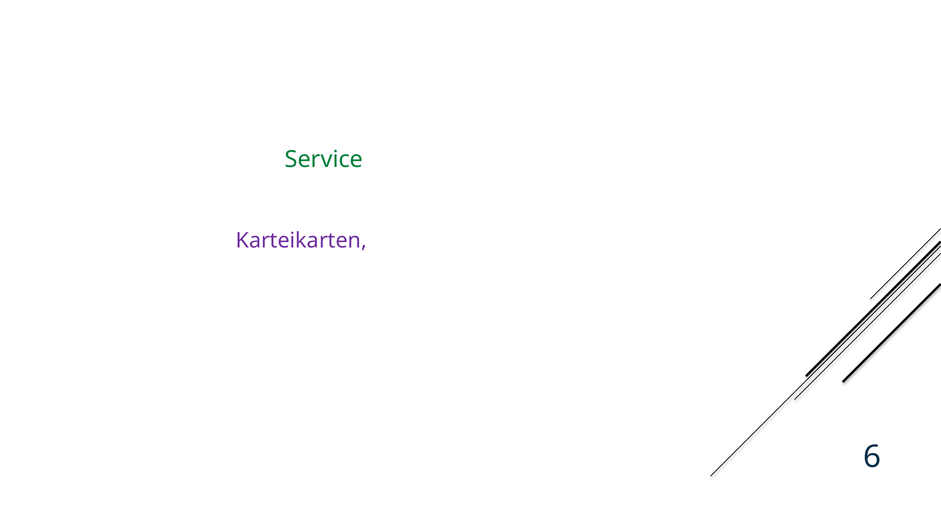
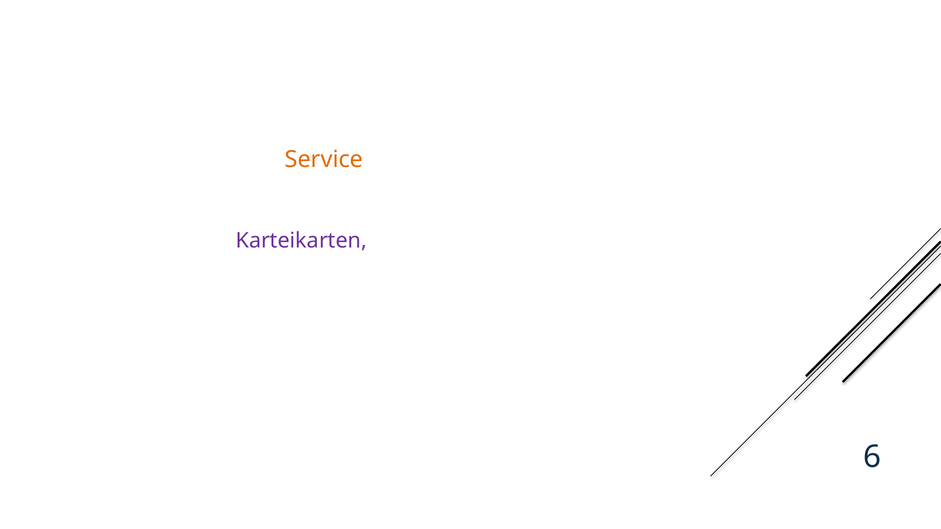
Service colour: green -> orange (324, 160)
